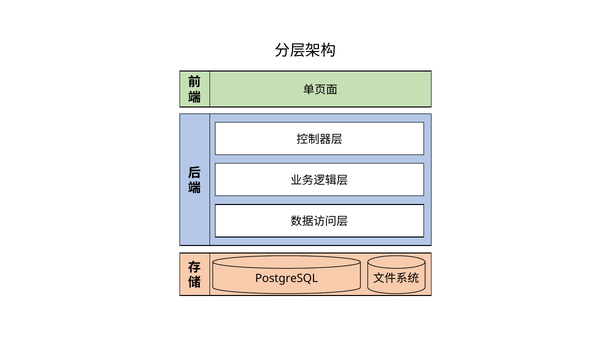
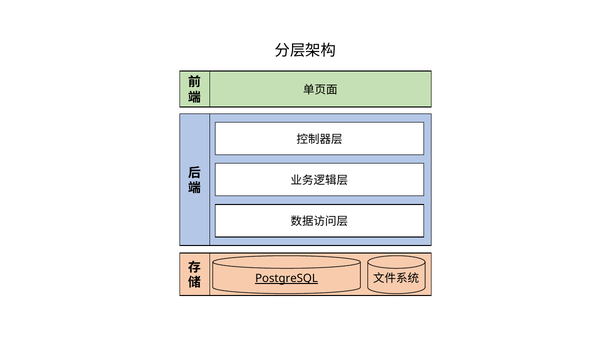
PostgreSQL underline: none -> present (287, 278)
